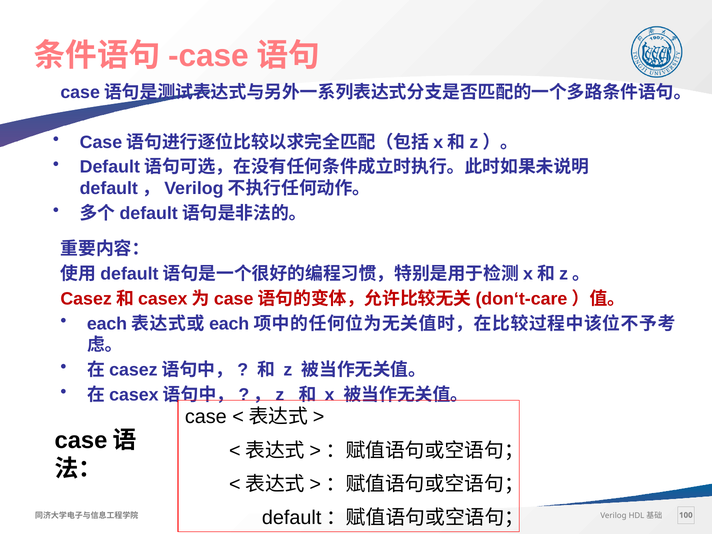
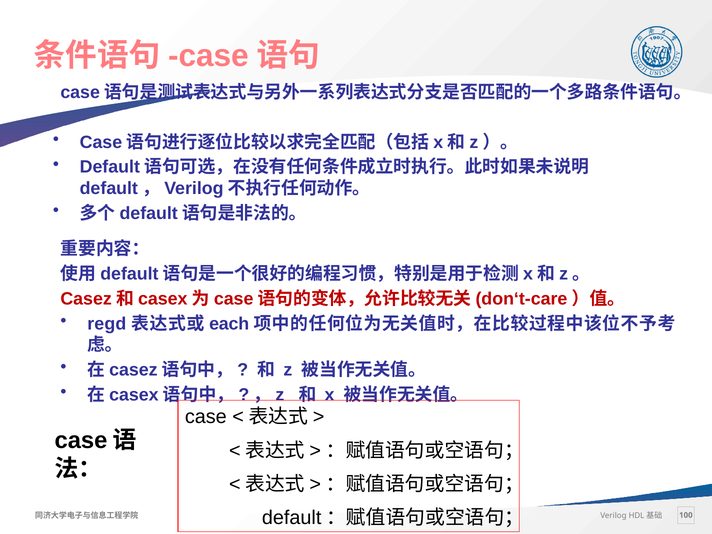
each: each -> regd (107, 324)
